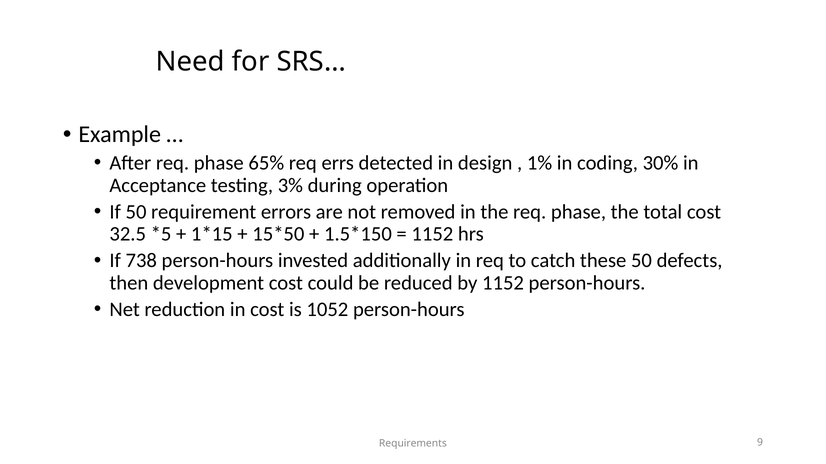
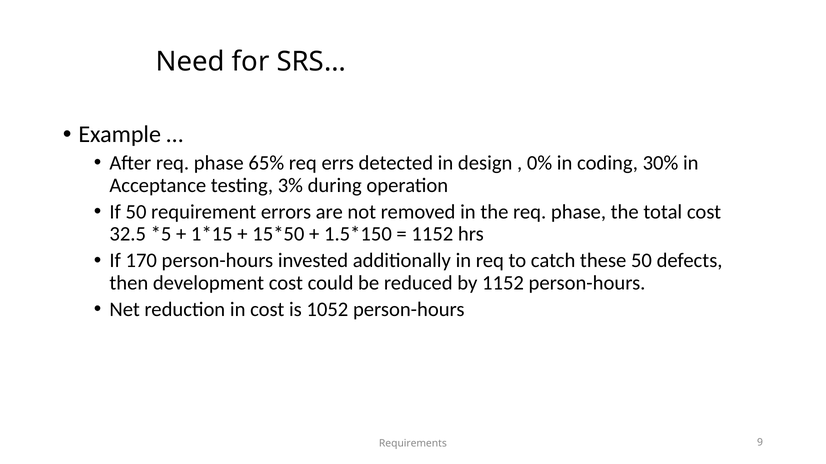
1%: 1% -> 0% (540, 163)
738: 738 -> 170 (141, 261)
